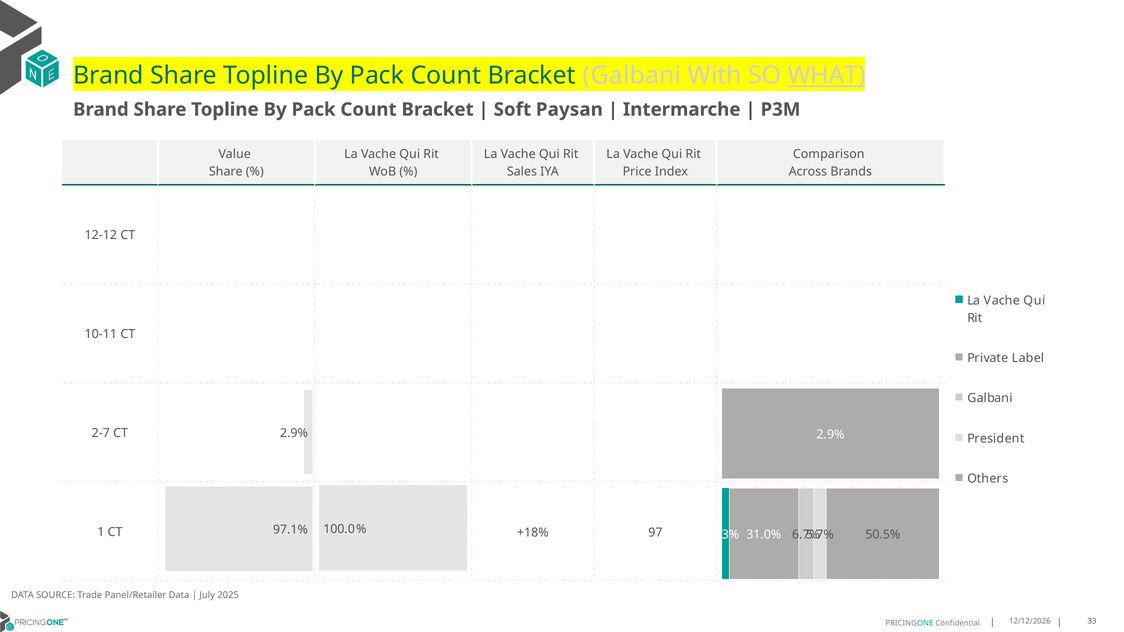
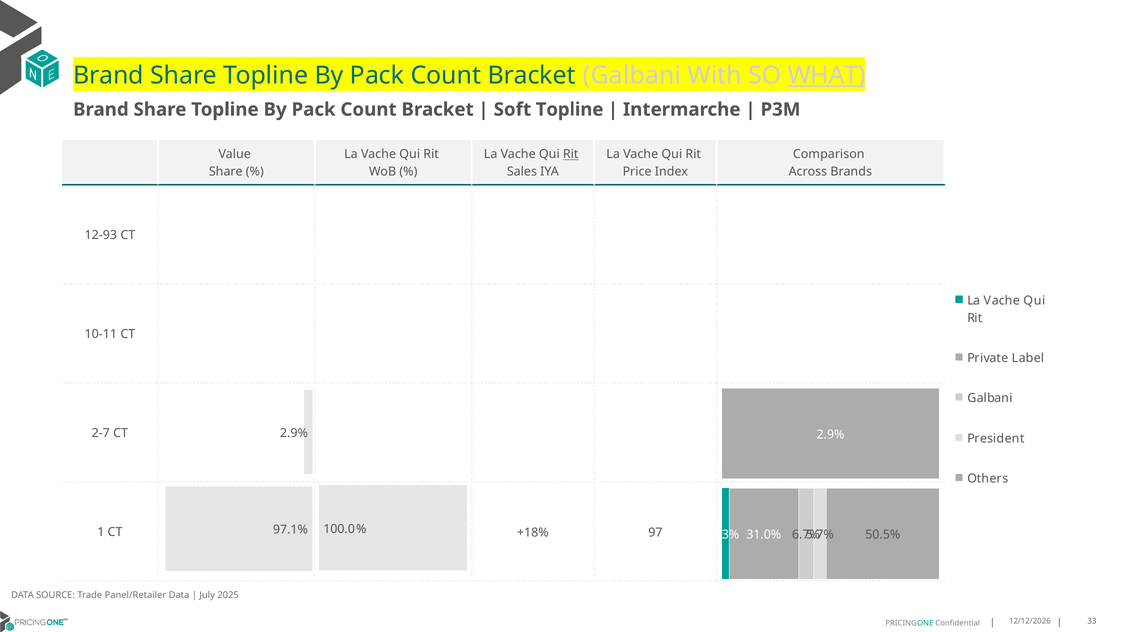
Soft Paysan: Paysan -> Topline (570, 110)
Rit underline: none -> present (571, 154)
12-12: 12-12 -> 12-93 (101, 235)
